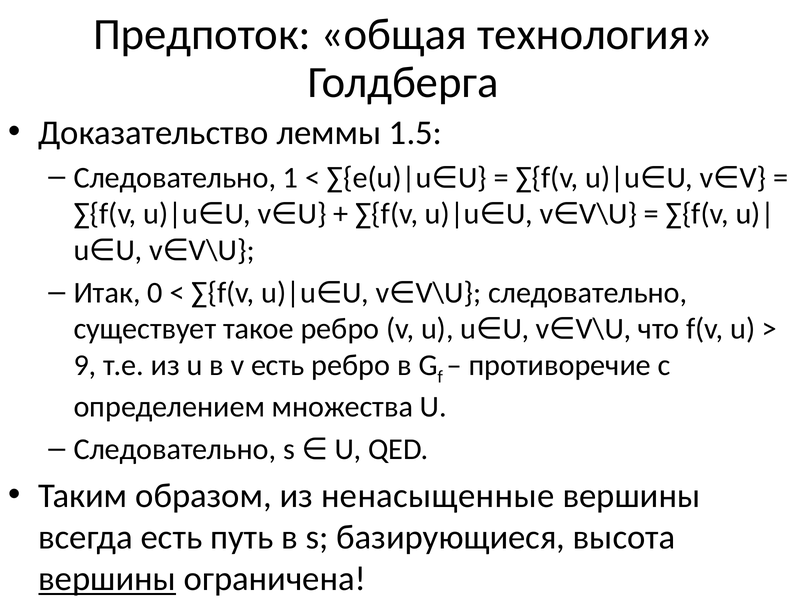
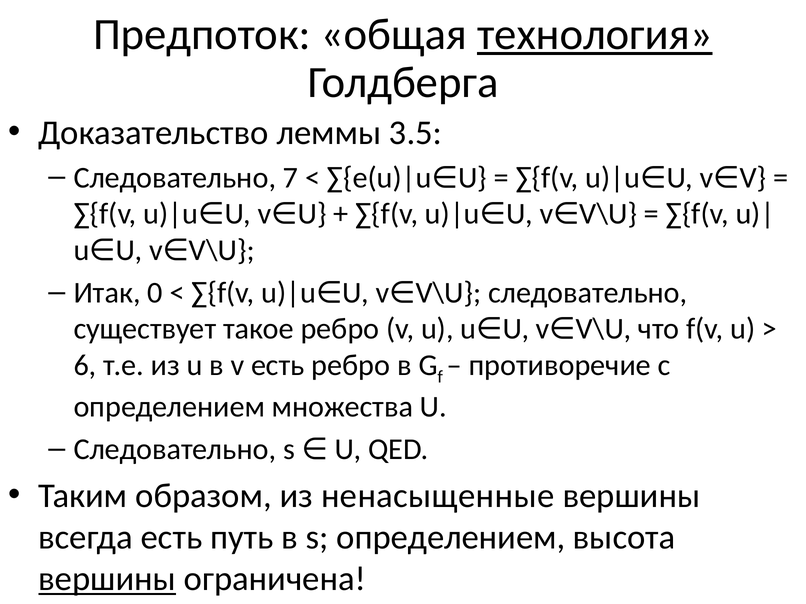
технология underline: none -> present (595, 34)
1.5: 1.5 -> 3.5 (416, 133)
1: 1 -> 7 (291, 178)
9: 9 -> 6 (85, 366)
s базирующиеся: базирующиеся -> определением (451, 538)
